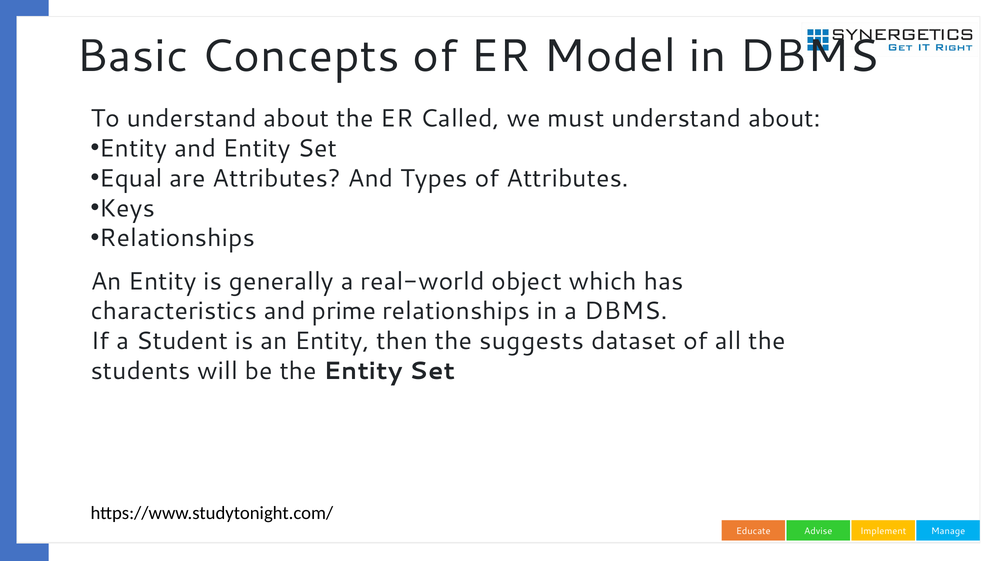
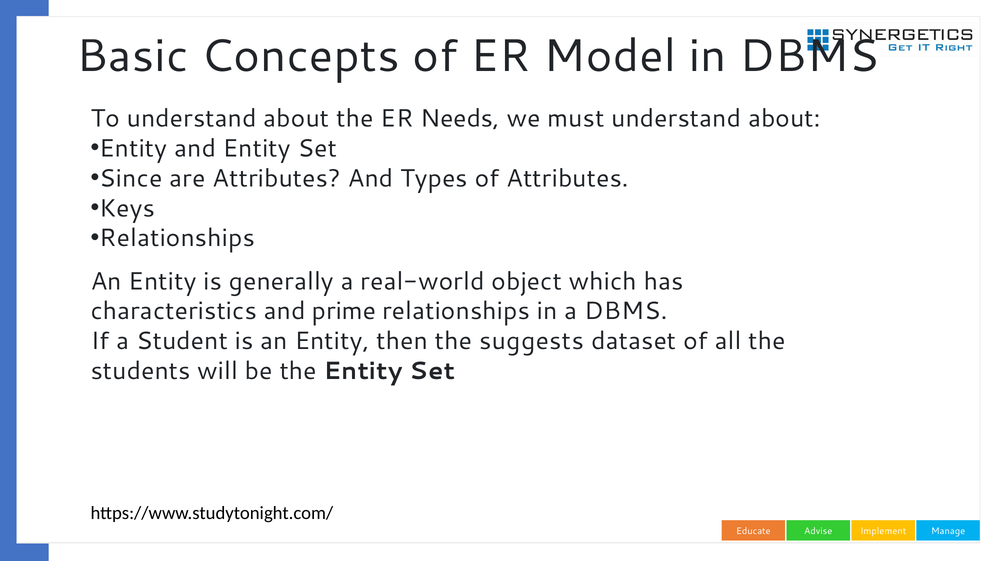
Called: Called -> Needs (460, 119)
Equal: Equal -> Since (131, 179)
